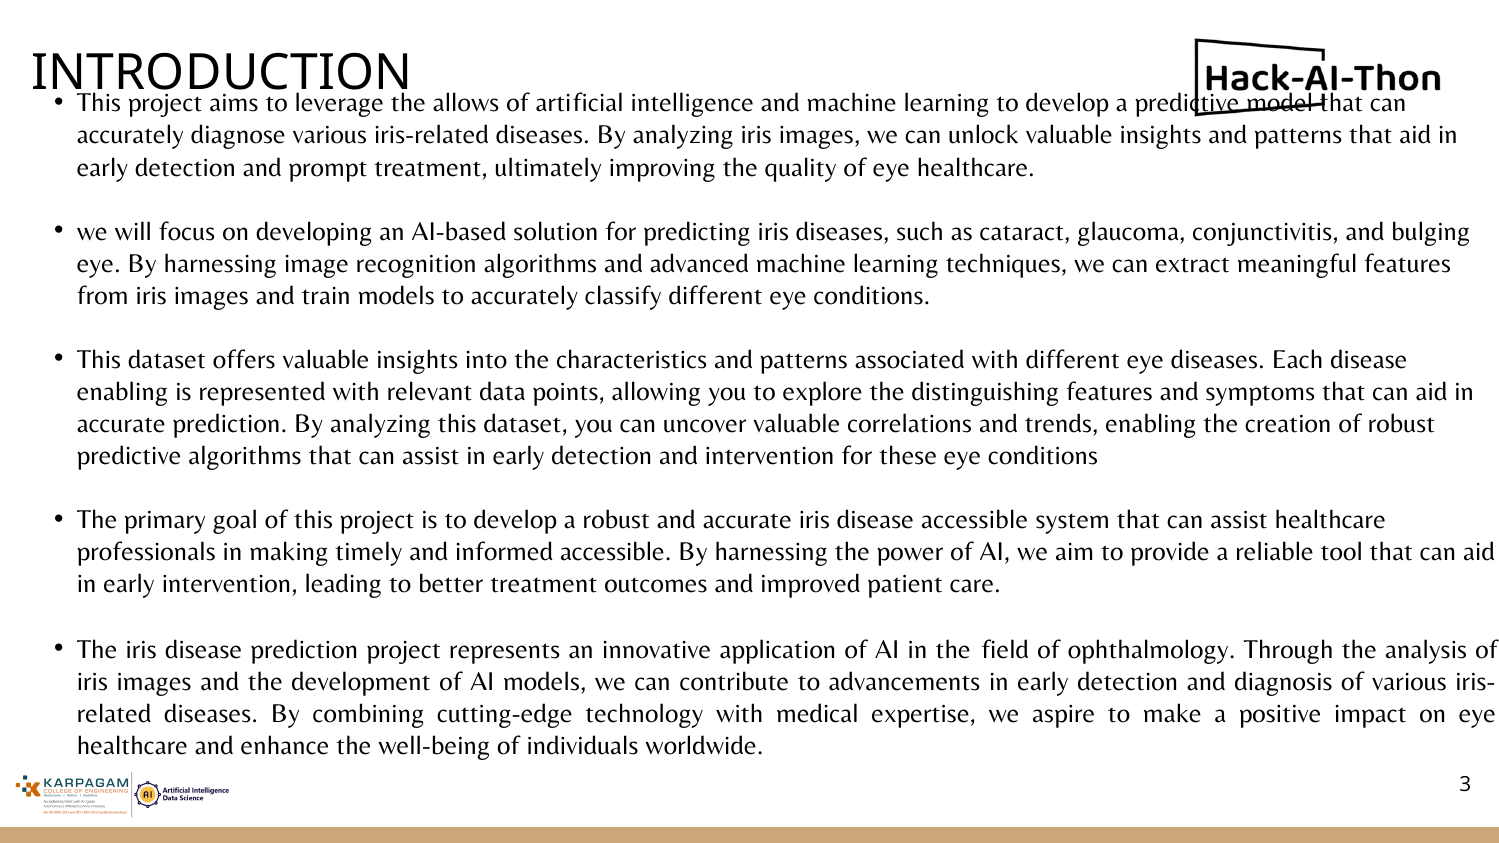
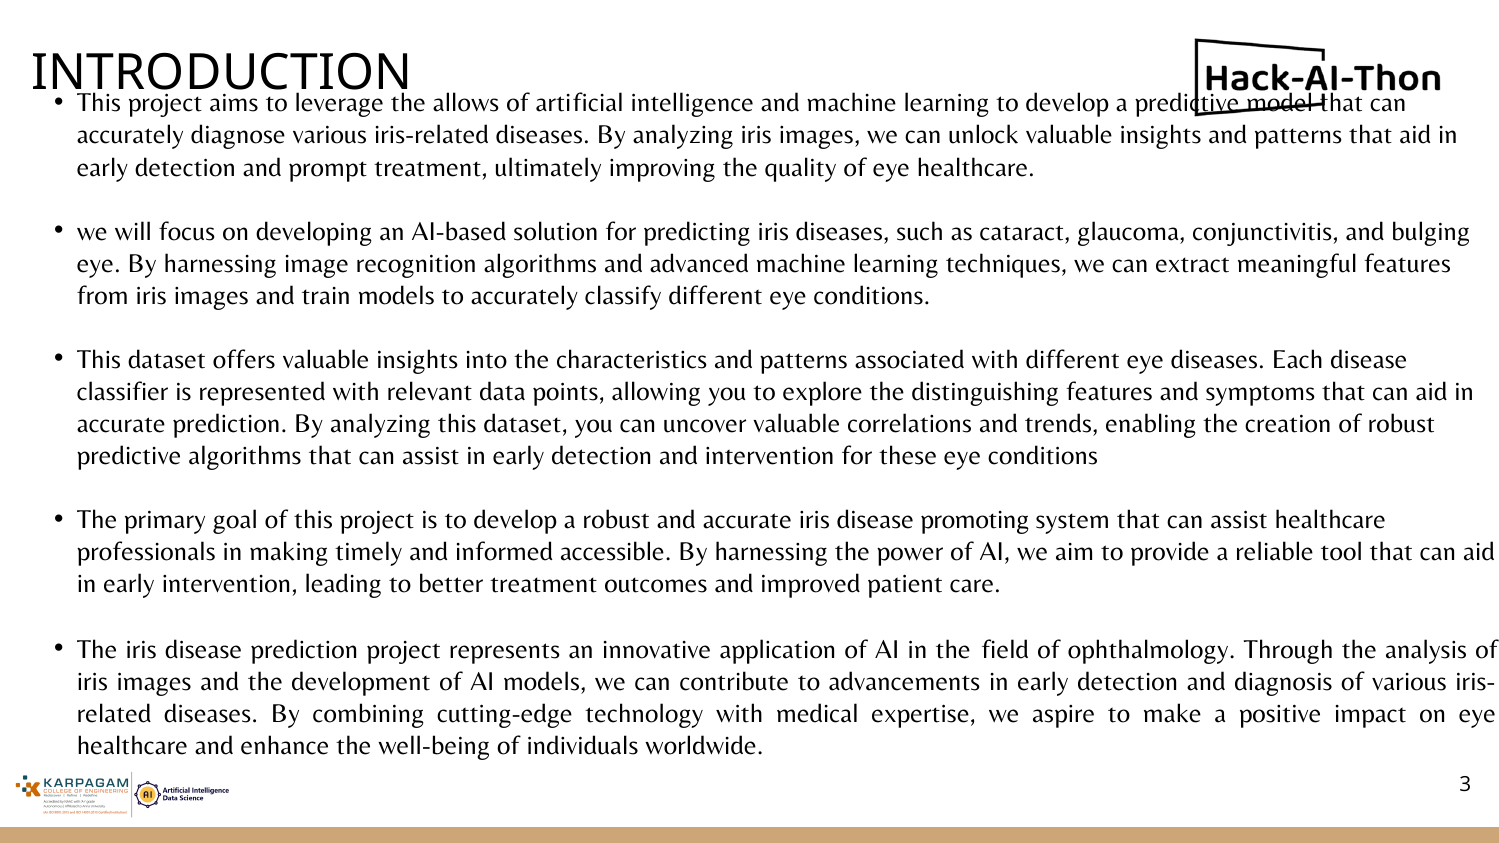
enabling: enabling -> classifier (123, 392)
disease accessible: accessible -> promoting (975, 520)
